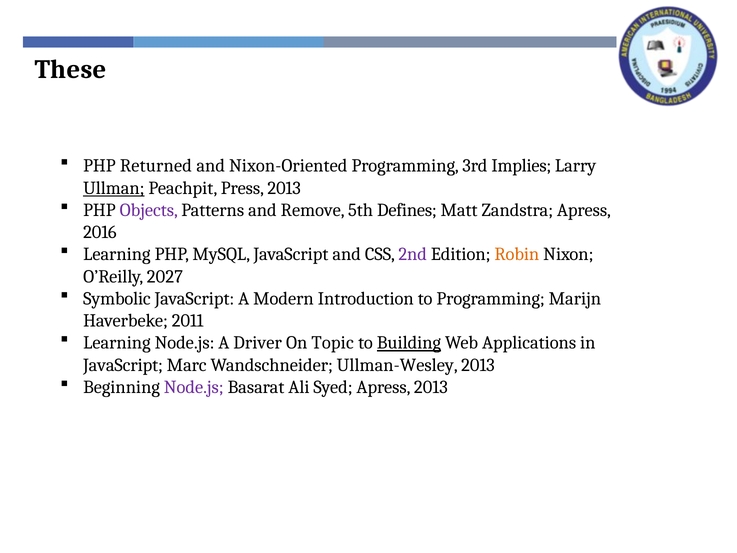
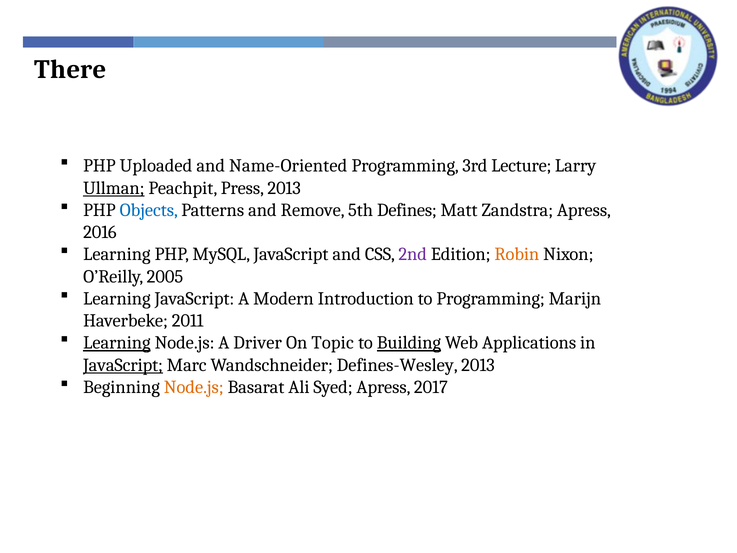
These: These -> There (70, 69)
Returned: Returned -> Uploaded (156, 166)
Nixon-Oriented: Nixon-Oriented -> Name-Oriented (288, 166)
Implies: Implies -> Lecture (521, 166)
Objects colour: purple -> blue (149, 210)
2027: 2027 -> 2005 (165, 276)
Symbolic: Symbolic -> Learning (117, 298)
Learning underline: none -> present (117, 343)
JavaScript underline: none -> present (123, 365)
Ullman-Wesley: Ullman-Wesley -> Defines-Wesley (397, 365)
Node.js colour: purple -> orange (194, 387)
Apress 2013: 2013 -> 2017 (431, 387)
